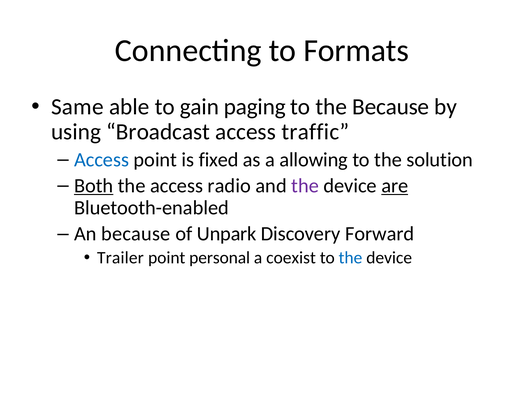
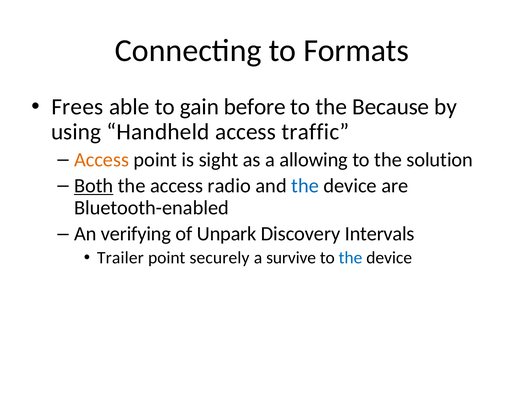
Same: Same -> Frees (77, 107)
paging: paging -> before (255, 107)
Broadcast: Broadcast -> Handheld (158, 132)
Access colour: blue -> orange (102, 160)
fixed: fixed -> sight (219, 160)
the colour: purple -> blue (305, 186)
are underline: present -> none (395, 186)
An because: because -> verifying (136, 234)
Forward: Forward -> Intervals (380, 234)
personal: personal -> securely (219, 258)
coexist: coexist -> survive (291, 258)
